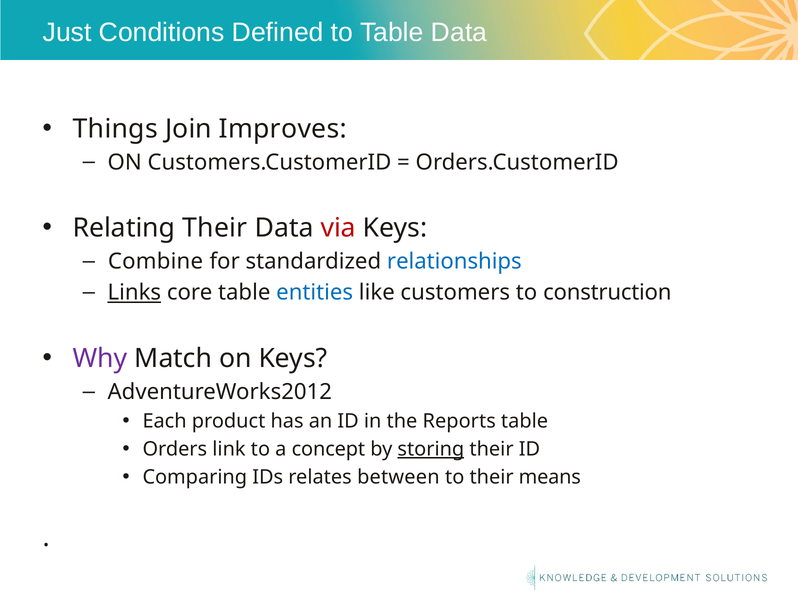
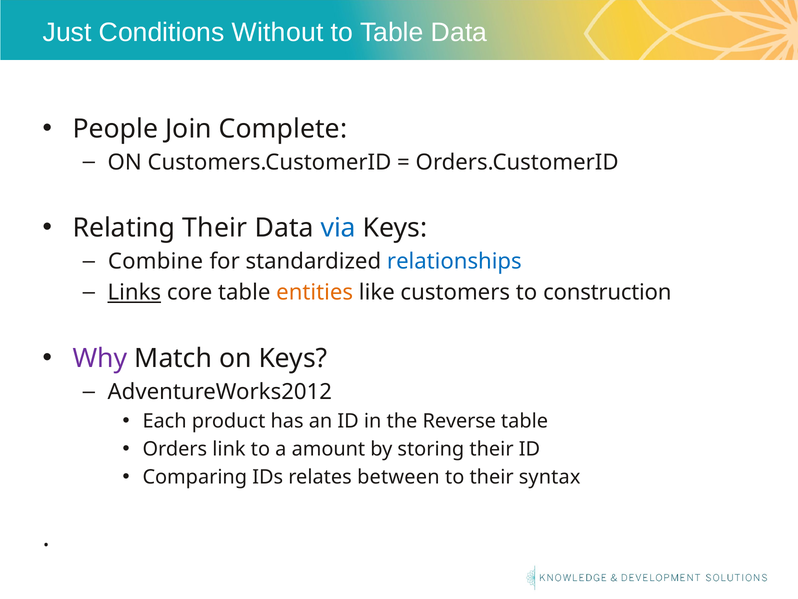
Defined: Defined -> Without (278, 32)
Things: Things -> People (115, 129)
Improves: Improves -> Complete (283, 129)
via colour: red -> blue (338, 228)
entities colour: blue -> orange (315, 292)
Reports: Reports -> Reverse (459, 421)
concept: concept -> amount (328, 449)
storing underline: present -> none (431, 449)
means: means -> syntax (550, 477)
